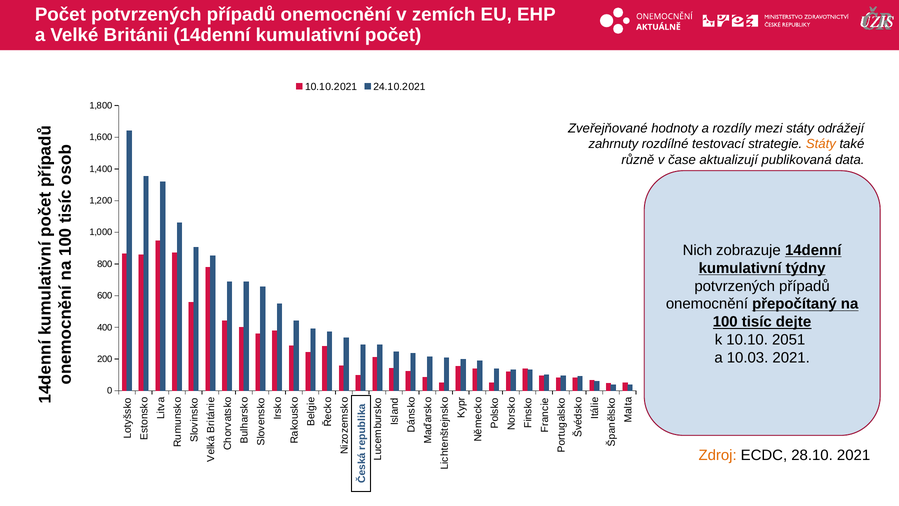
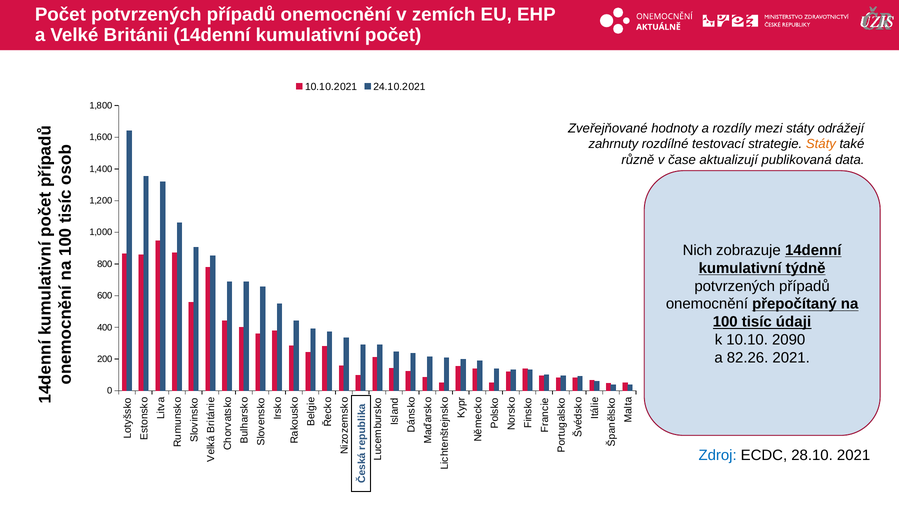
týdny: týdny -> týdně (806, 268)
dejte: dejte -> údaji (794, 322)
2051: 2051 -> 2090 (789, 340)
10.03: 10.03 -> 82.26 (748, 358)
Zdroj colour: orange -> blue (718, 455)
